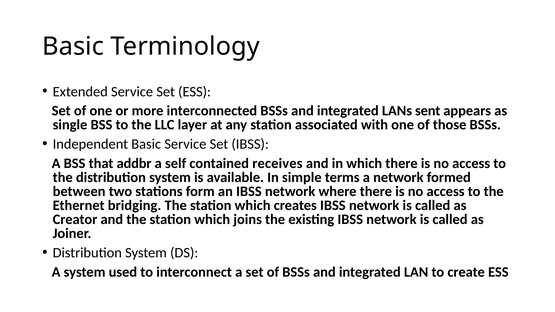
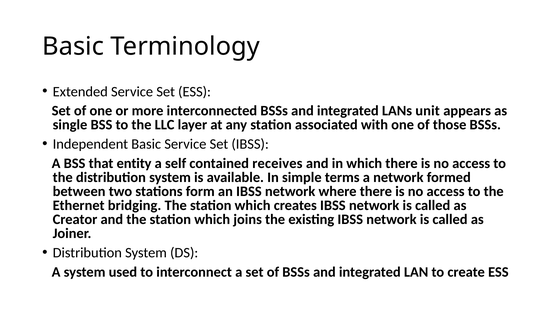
sent: sent -> unit (428, 111)
addbr: addbr -> entity (134, 163)
